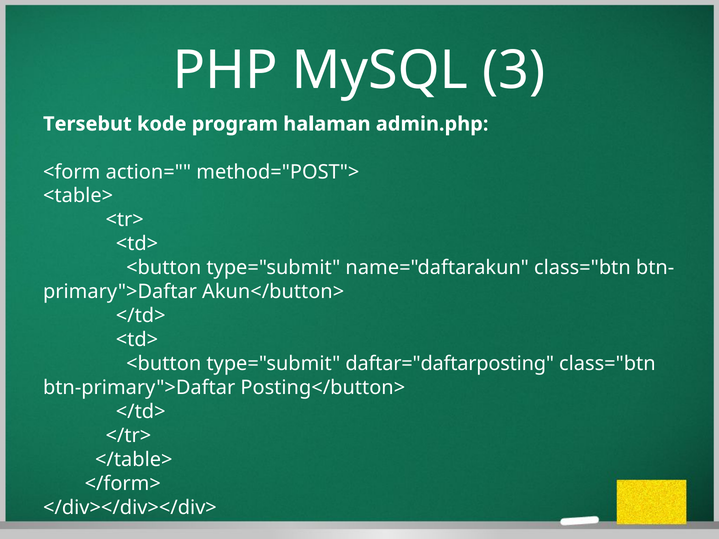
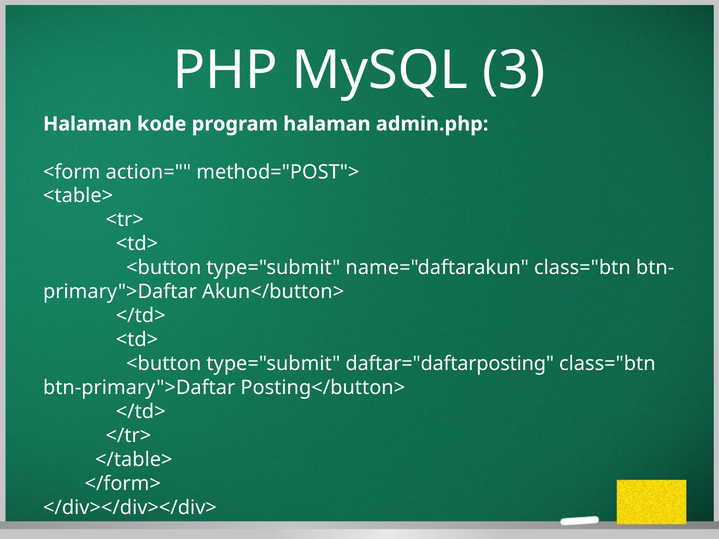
Tersebut: Tersebut -> Halaman (87, 124)
